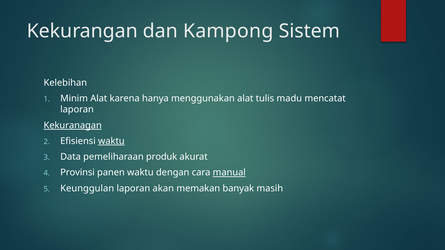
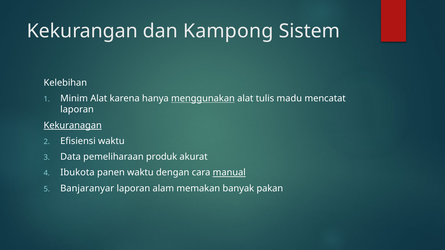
menggunakan underline: none -> present (203, 99)
waktu underline: present -> none (111, 141)
Provinsi: Provinsi -> Ibukota (77, 173)
Keunggulan: Keunggulan -> Banjaranyar (87, 189)
akan: akan -> alam (163, 189)
masih: masih -> pakan (270, 189)
